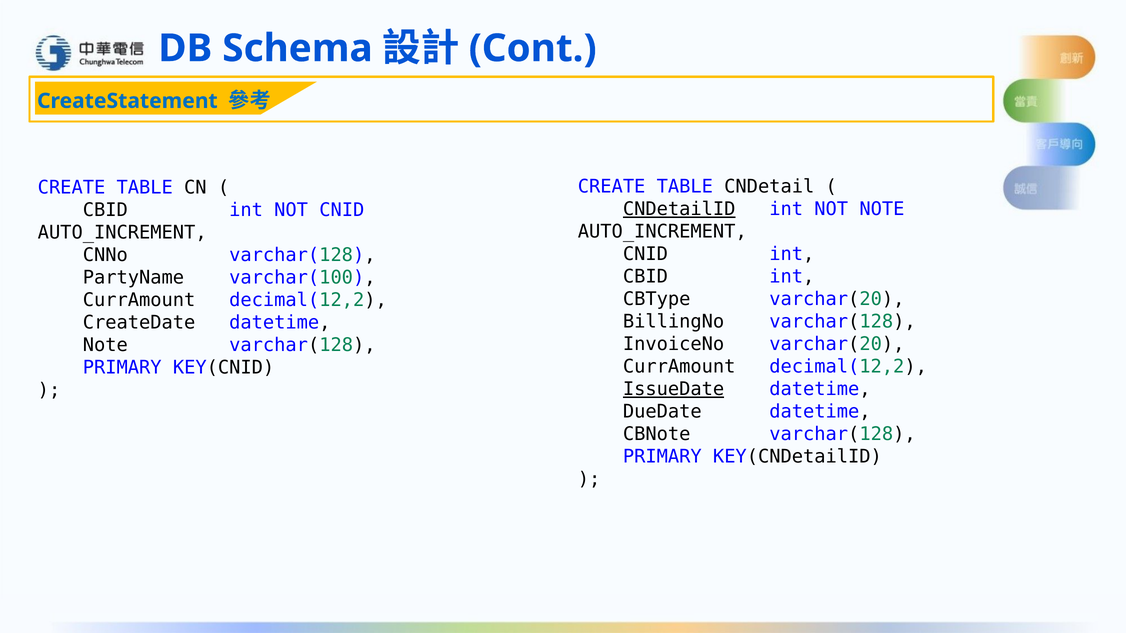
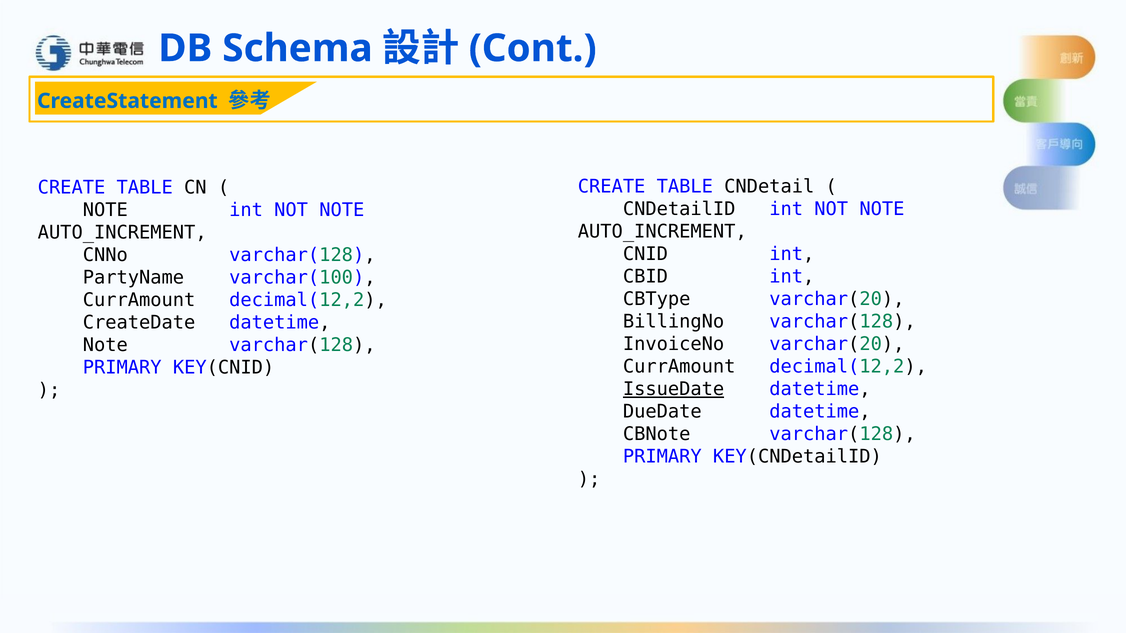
CNDetailID underline: present -> none (679, 209)
CBID: CBID -> NOTE (105, 210)
CNID: CNID -> NOTE (342, 210)
